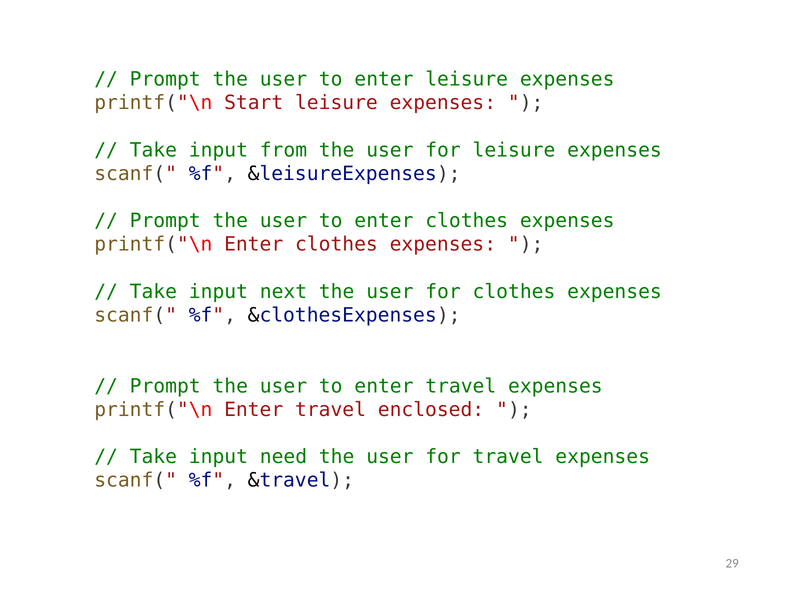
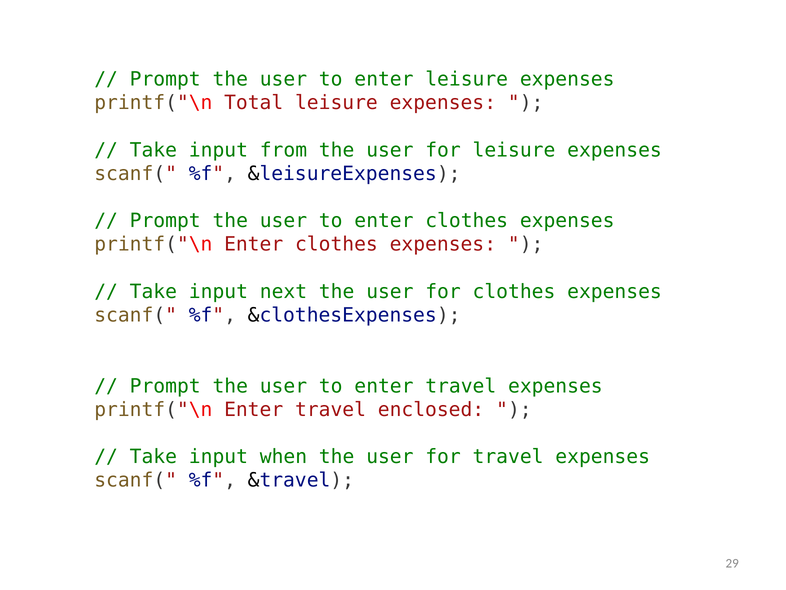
Start: Start -> Total (254, 103)
need: need -> when (283, 457)
